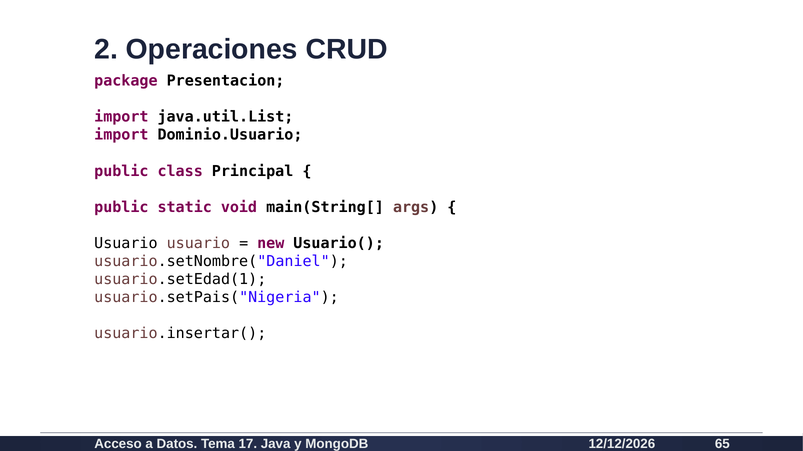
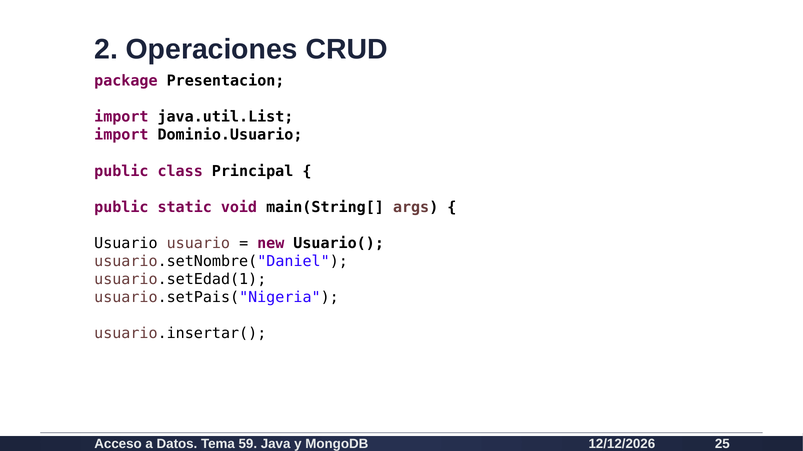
17: 17 -> 59 (248, 444)
65: 65 -> 25 (722, 445)
